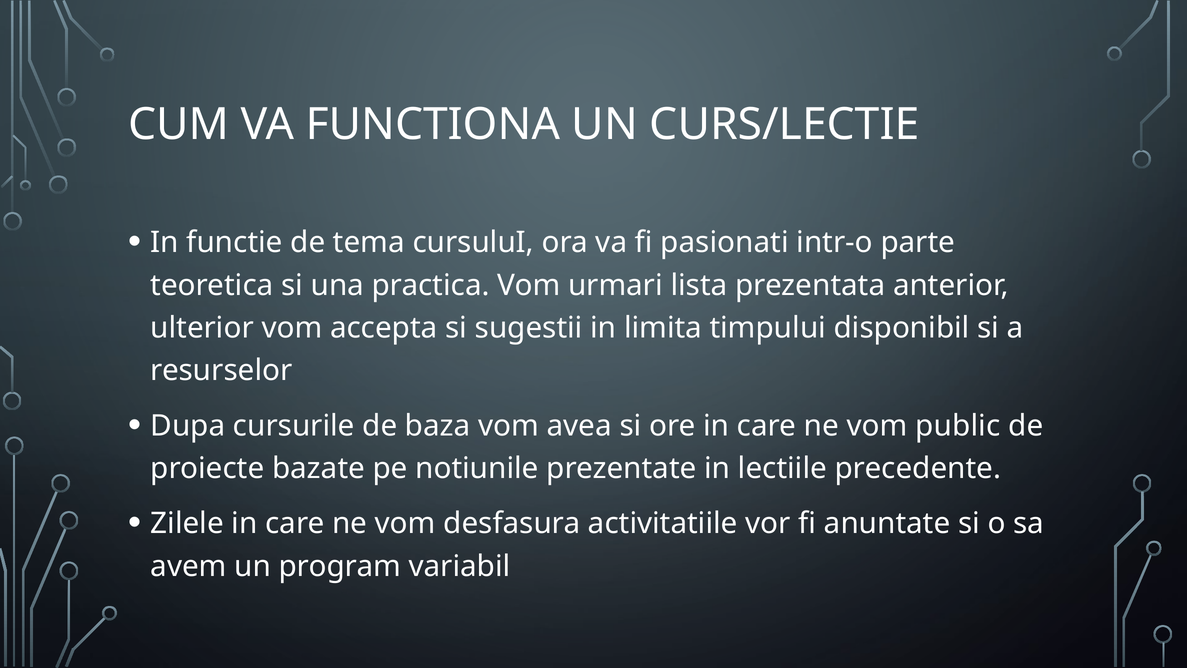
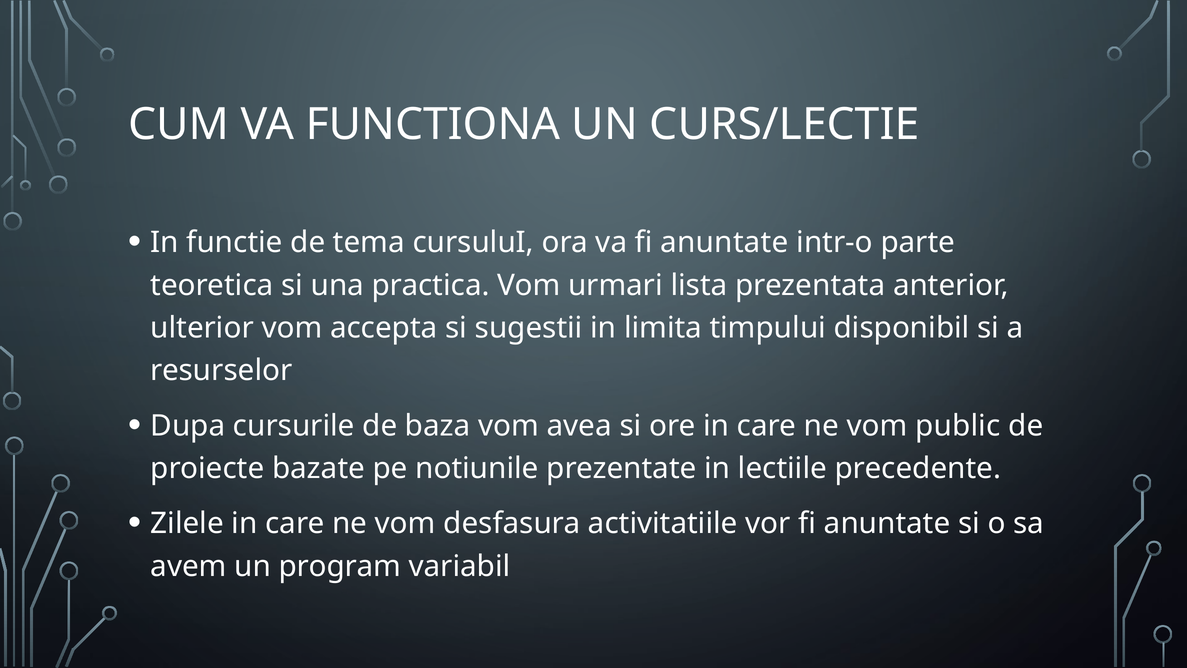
va fi pasionati: pasionati -> anuntate (724, 242)
